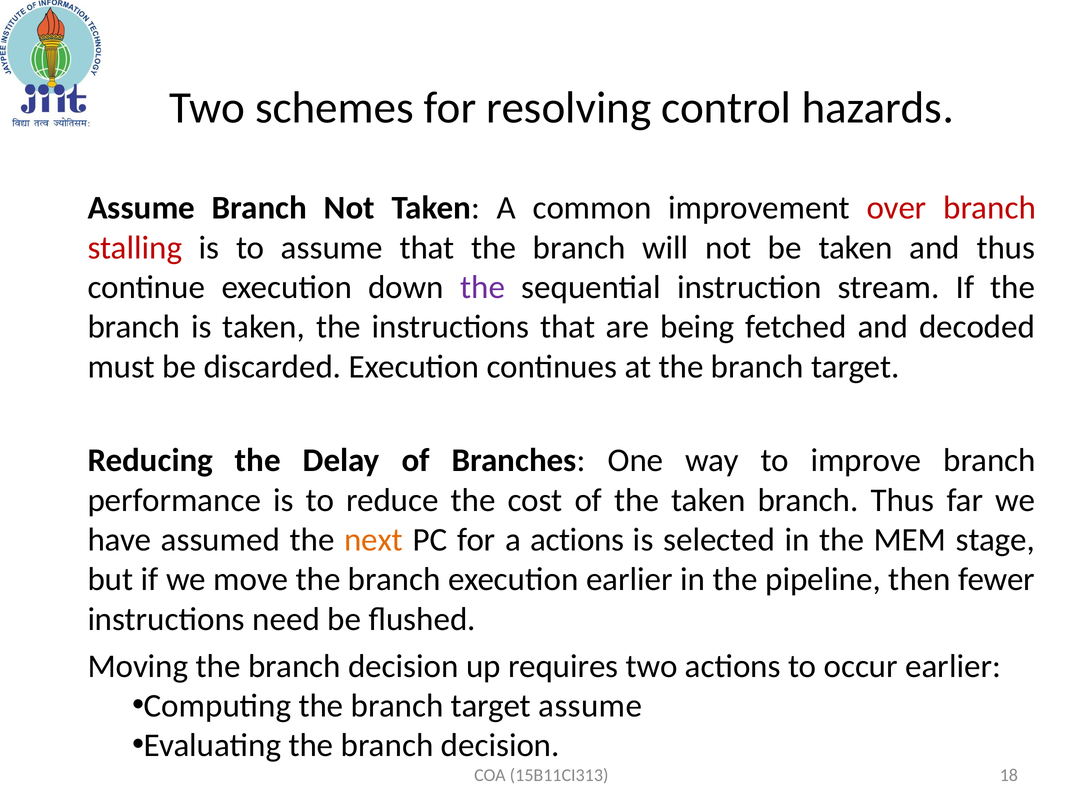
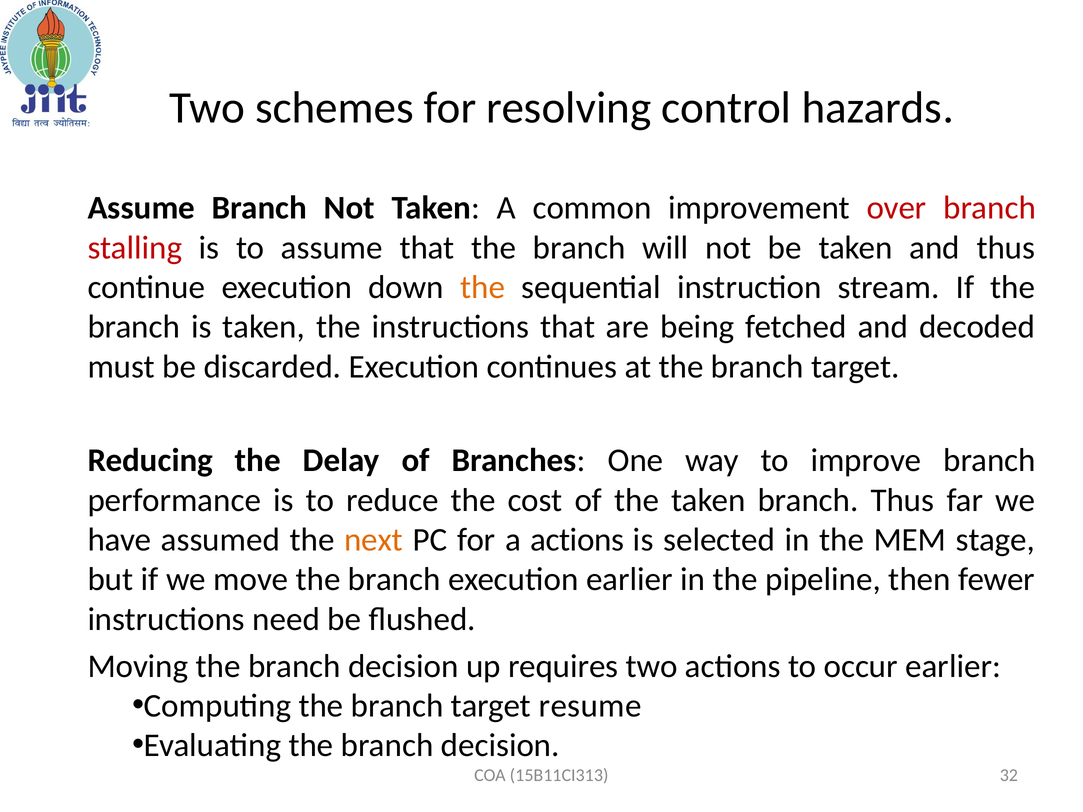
the colour: purple -> orange (483, 287)
target assume: assume -> resume (590, 706)
18: 18 -> 32 (1009, 776)
